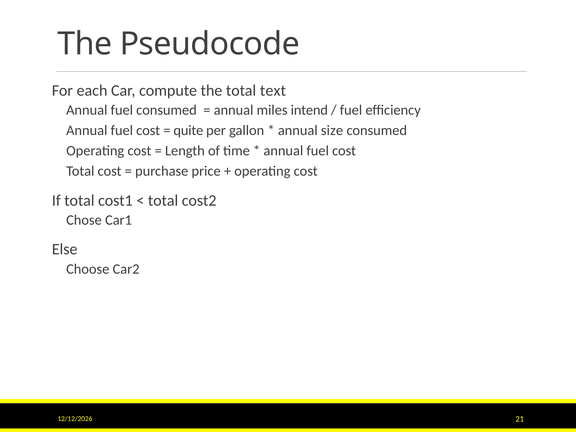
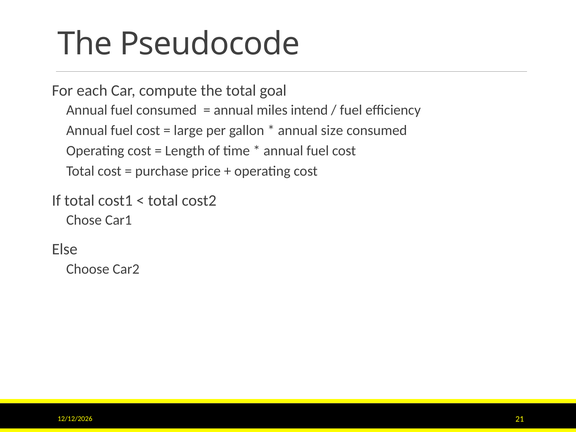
text: text -> goal (273, 90)
quite: quite -> large (188, 130)
